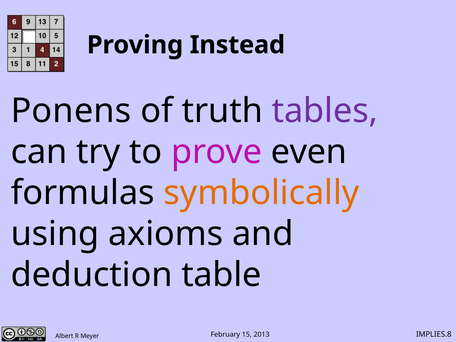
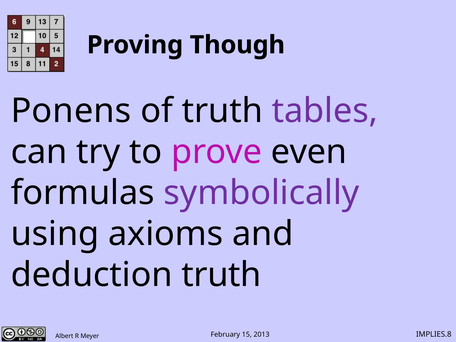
Instead: Instead -> Though (237, 45)
symbolically colour: orange -> purple (261, 193)
deduction table: table -> truth (221, 275)
